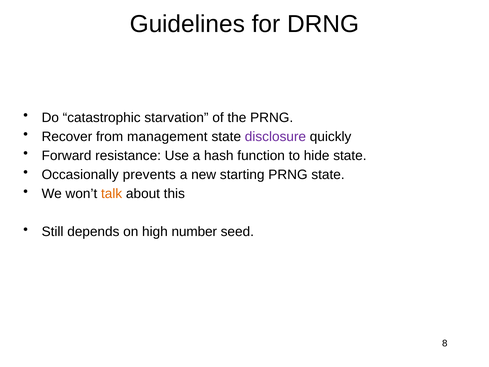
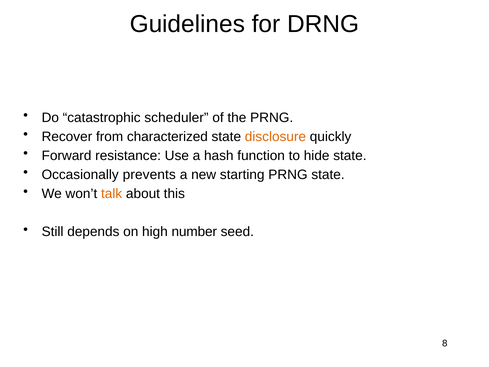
starvation: starvation -> scheduler (176, 118)
management: management -> characterized (167, 137)
disclosure colour: purple -> orange (275, 137)
